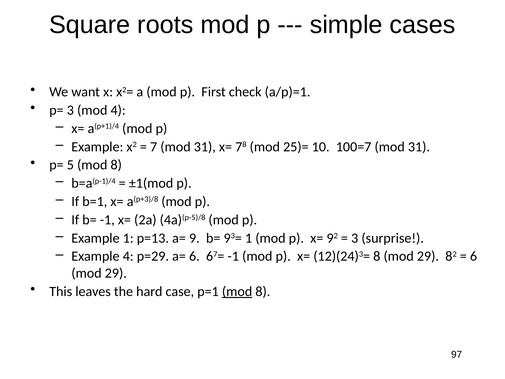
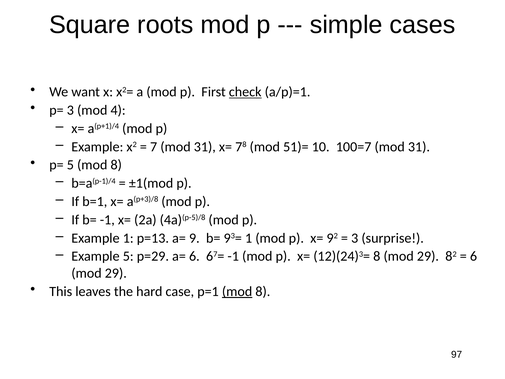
check underline: none -> present (245, 92)
25)=: 25)= -> 51)= (296, 147)
Example 4: 4 -> 5 (128, 256)
